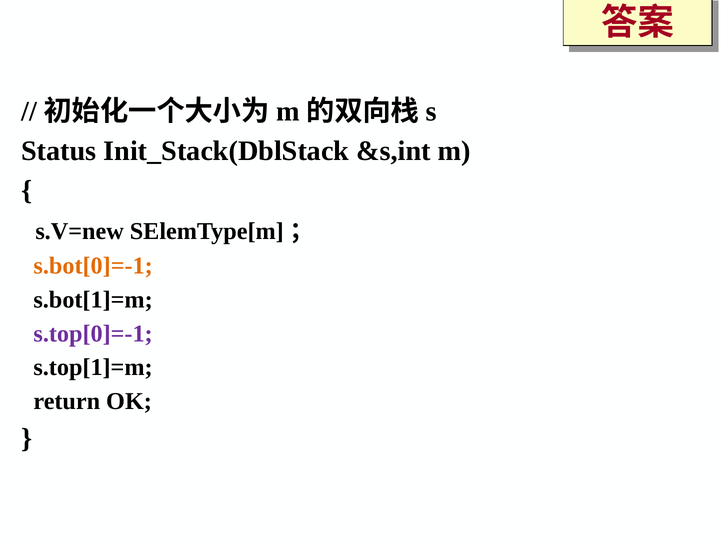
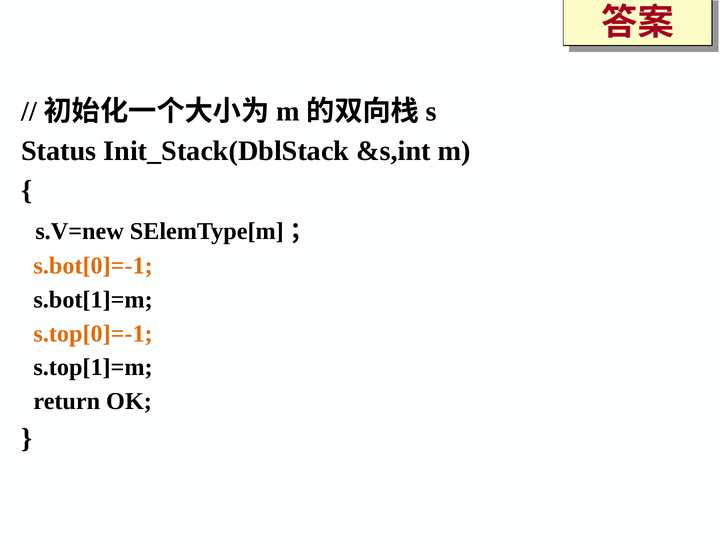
s.top[0]=-1 colour: purple -> orange (93, 334)
